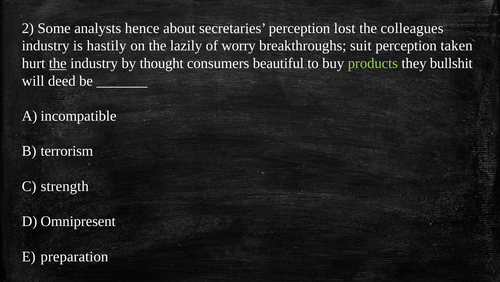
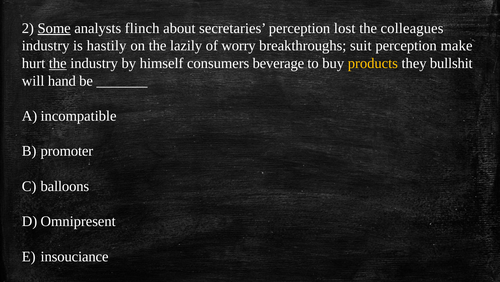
Some underline: none -> present (54, 28)
hence: hence -> flinch (142, 28)
taken: taken -> make (457, 46)
thought: thought -> himself (162, 63)
beautiful: beautiful -> beverage (278, 63)
products colour: light green -> yellow (373, 63)
deed: deed -> hand (62, 81)
terrorism: terrorism -> promoter (67, 151)
strength: strength -> balloons (65, 186)
preparation: preparation -> insouciance (75, 256)
